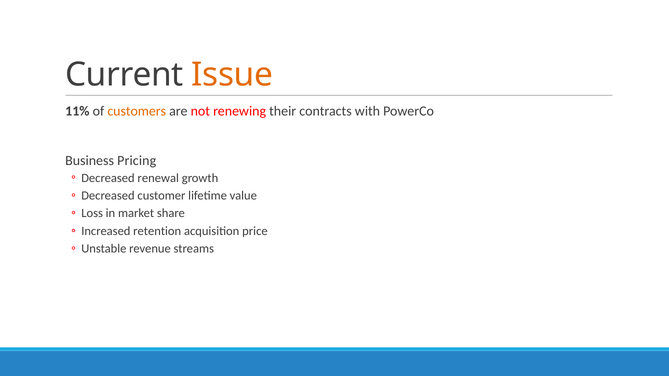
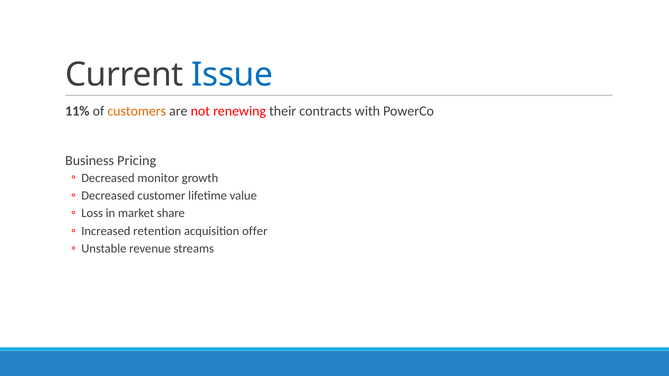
Issue colour: orange -> blue (232, 75)
renewal: renewal -> monitor (158, 178)
price: price -> offer (255, 231)
